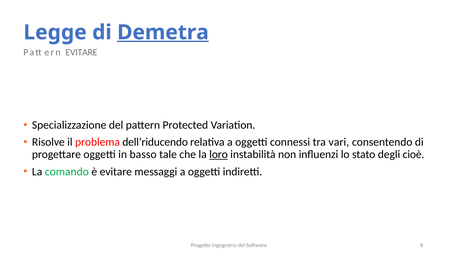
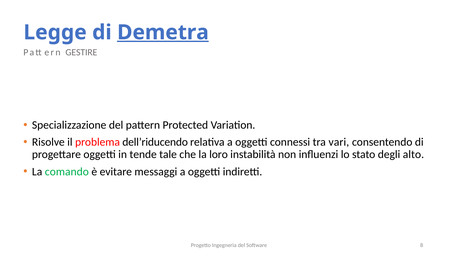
EVITARE: EVITARE -> GESTIRE (81, 52)
basso: basso -> tende (143, 155)
loro underline: present -> none (219, 155)
cioè: cioè -> alto (413, 155)
